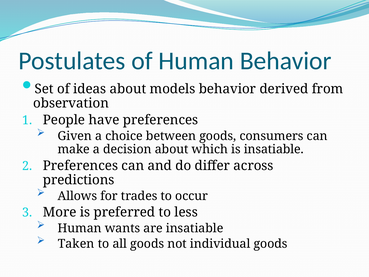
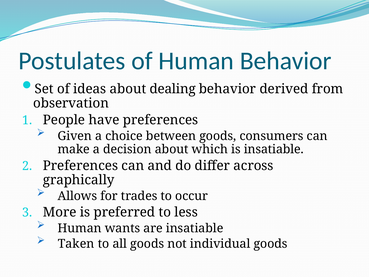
models: models -> dealing (173, 89)
predictions: predictions -> graphically (79, 180)
